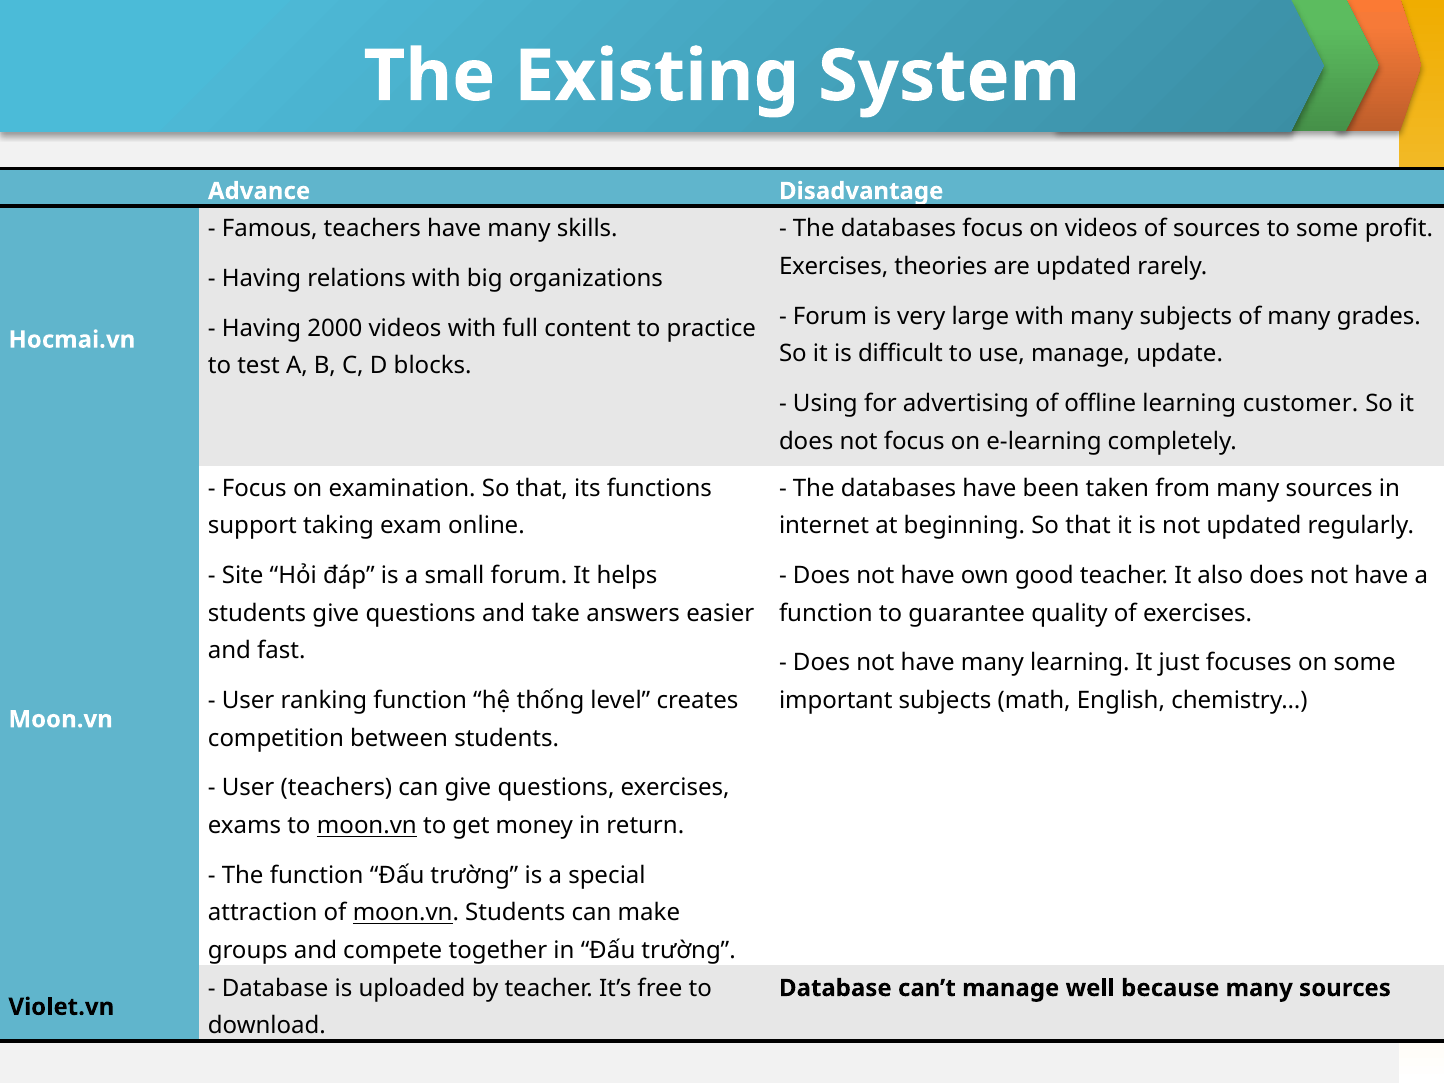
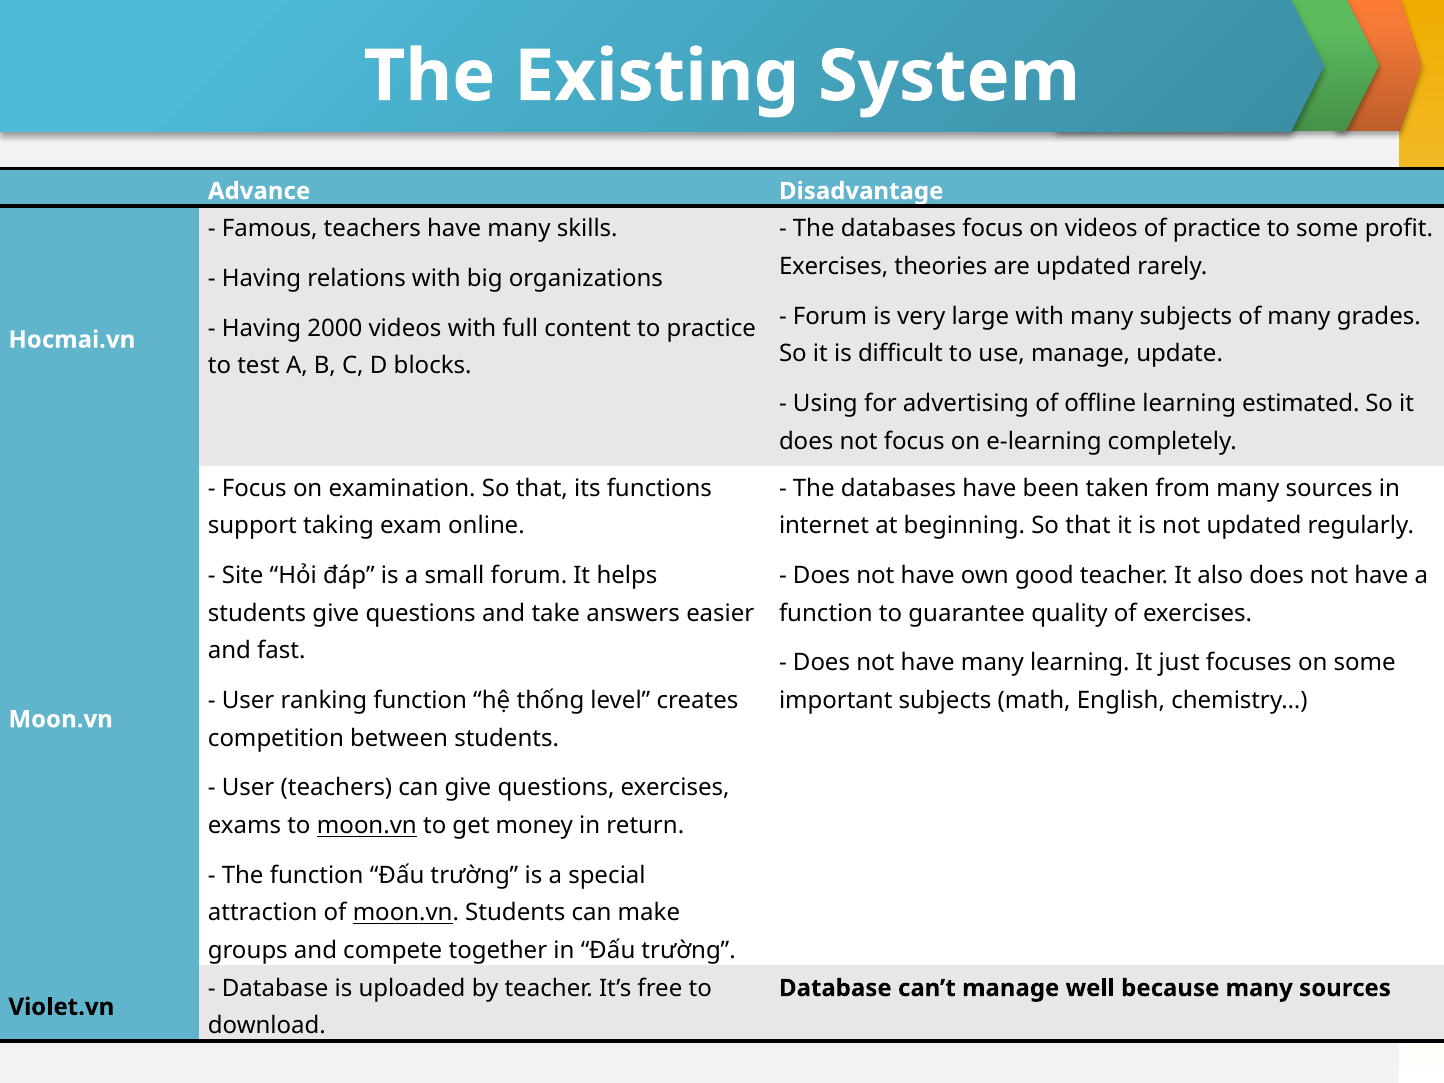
of sources: sources -> practice (1217, 229)
customer: customer -> estimated (1301, 403)
